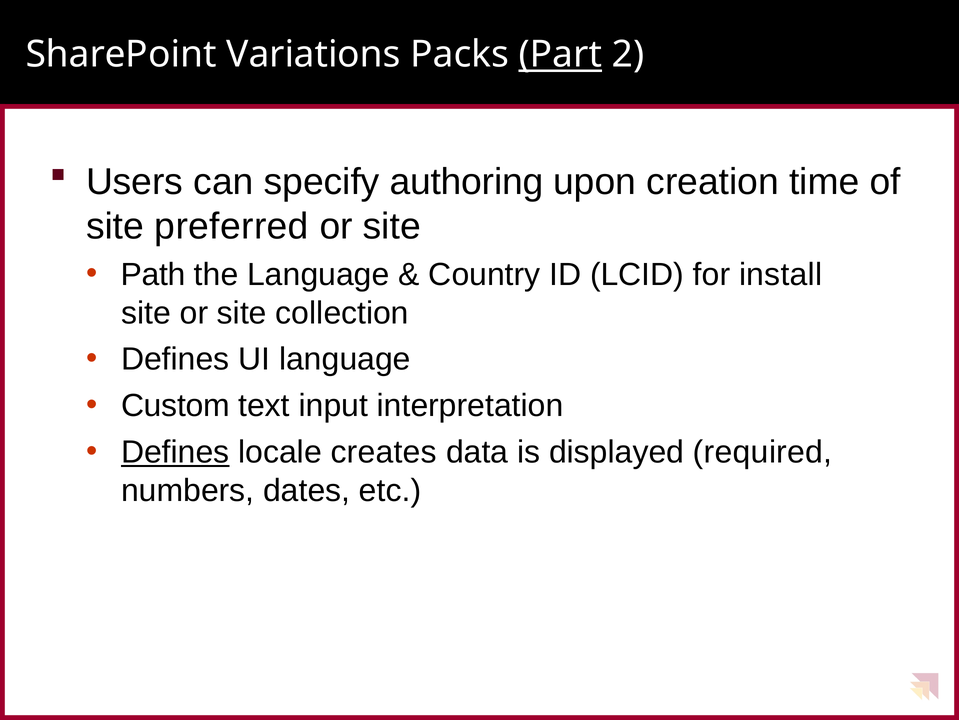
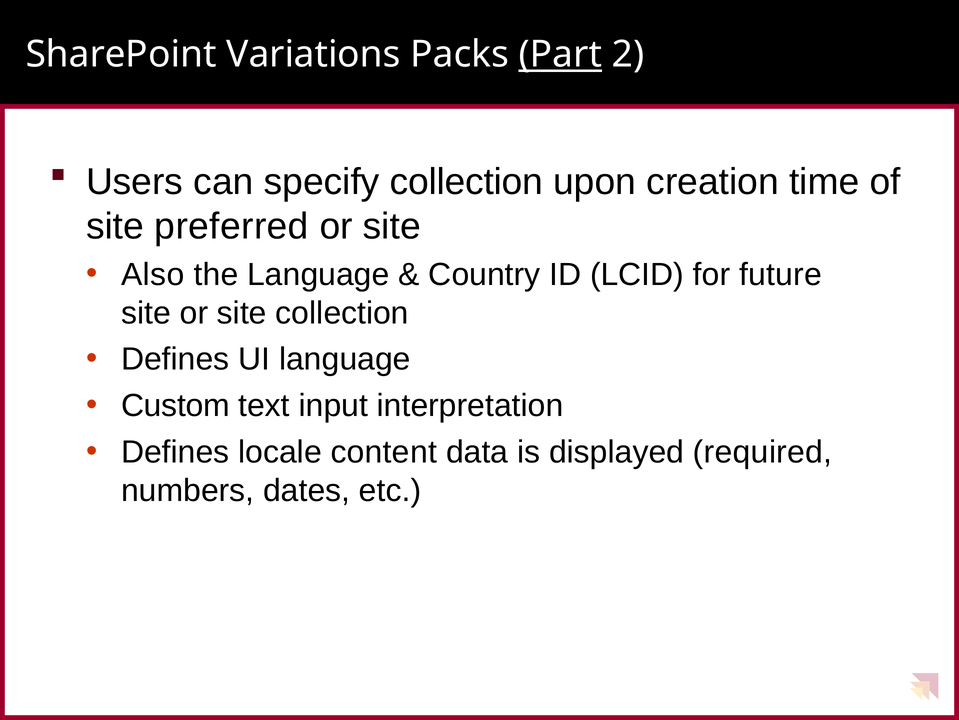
specify authoring: authoring -> collection (467, 182)
Path: Path -> Also (153, 274)
install: install -> future (781, 274)
Defines underline: present -> none (175, 452)
creates: creates -> content (384, 452)
